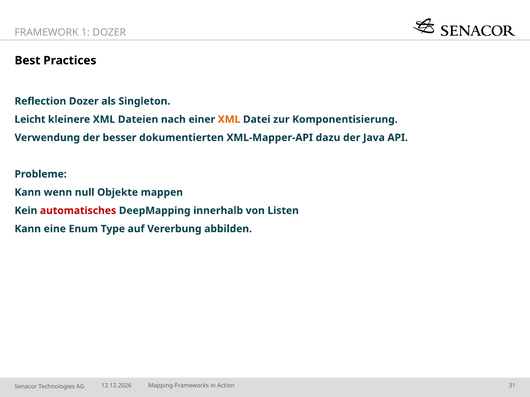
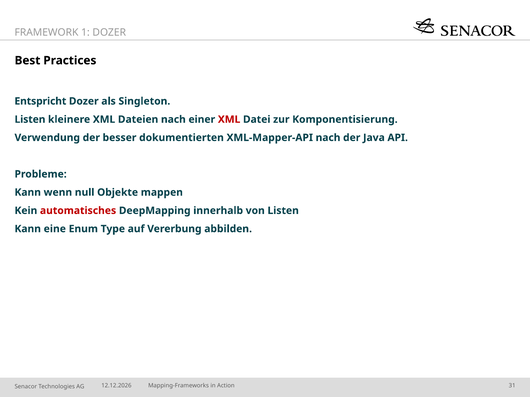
Reflection: Reflection -> Entspricht (40, 101)
Leicht: Leicht -> Listen (30, 120)
XML colour: orange -> red (229, 120)
XML-Mapper-API dazu: dazu -> nach (328, 138)
